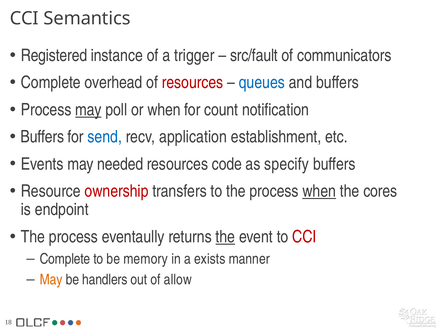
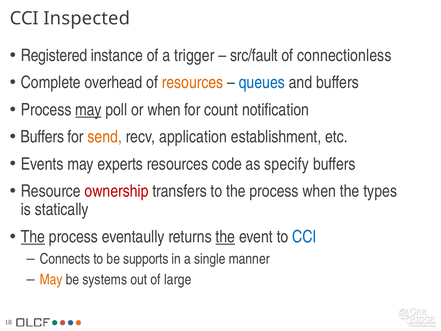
Semantics: Semantics -> Inspected (87, 18)
communicators: communicators -> connectionless (344, 55)
resources colour: red -> orange (193, 83)
send colour: blue -> orange (105, 137)
needed: needed -> experts (120, 164)
when underline: present -> none (319, 191)
cores: cores -> types (380, 191)
endpoint: endpoint -> statically (62, 210)
The underline: none -> present (33, 237)
CCI colour: red -> blue (304, 237)
Complete: Complete -> Connects (65, 259)
memory: memory -> supports (146, 259)
exists: exists -> single (210, 259)
handlers: handlers -> systems (105, 279)
allow: allow -> large (178, 279)
